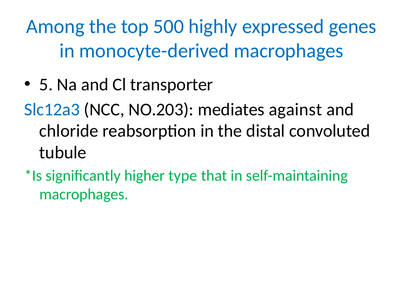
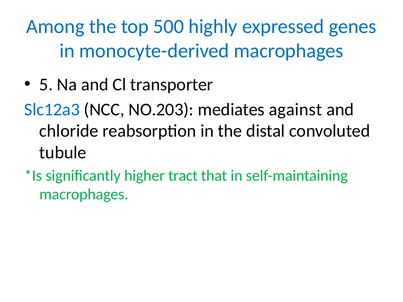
type: type -> tract (183, 176)
